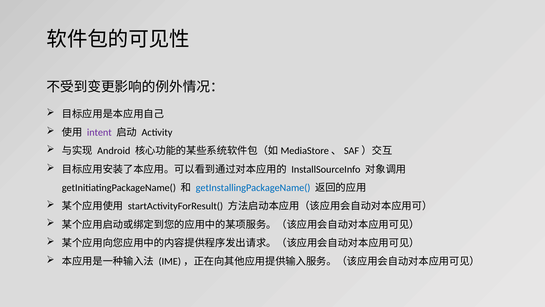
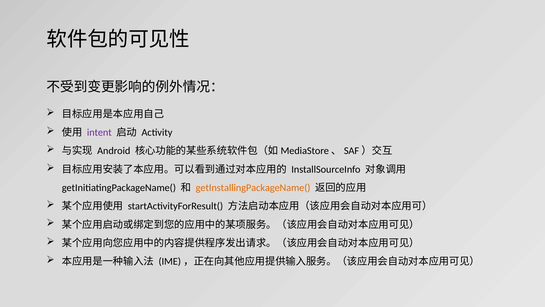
getInstallingPackageName( colour: blue -> orange (253, 188)
